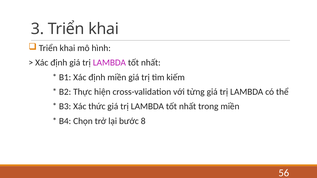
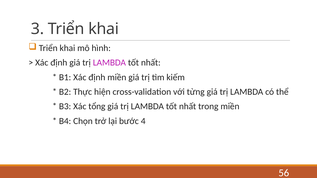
thức: thức -> tổng (97, 107)
8: 8 -> 4 (143, 121)
